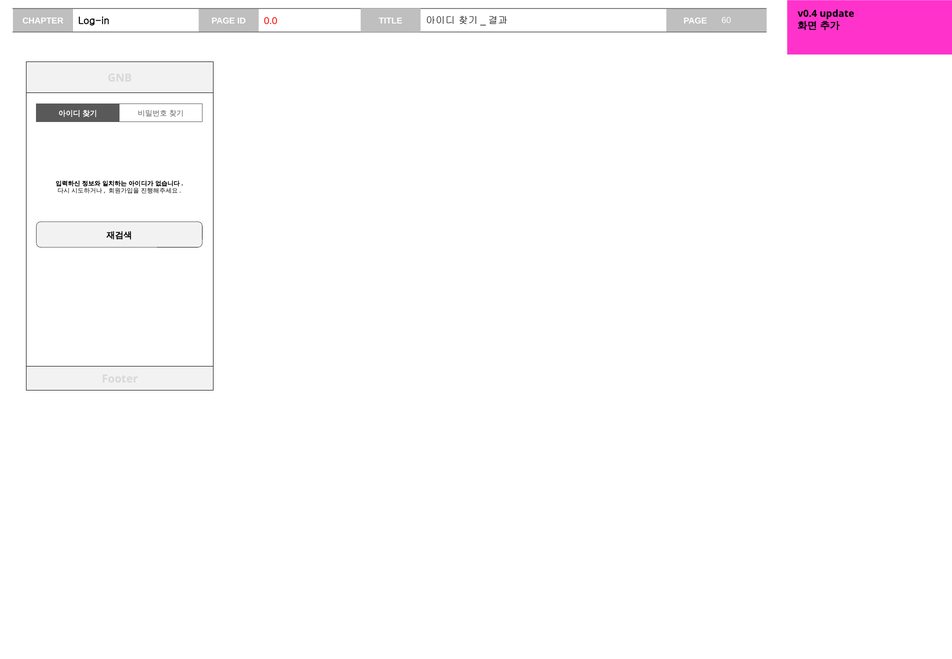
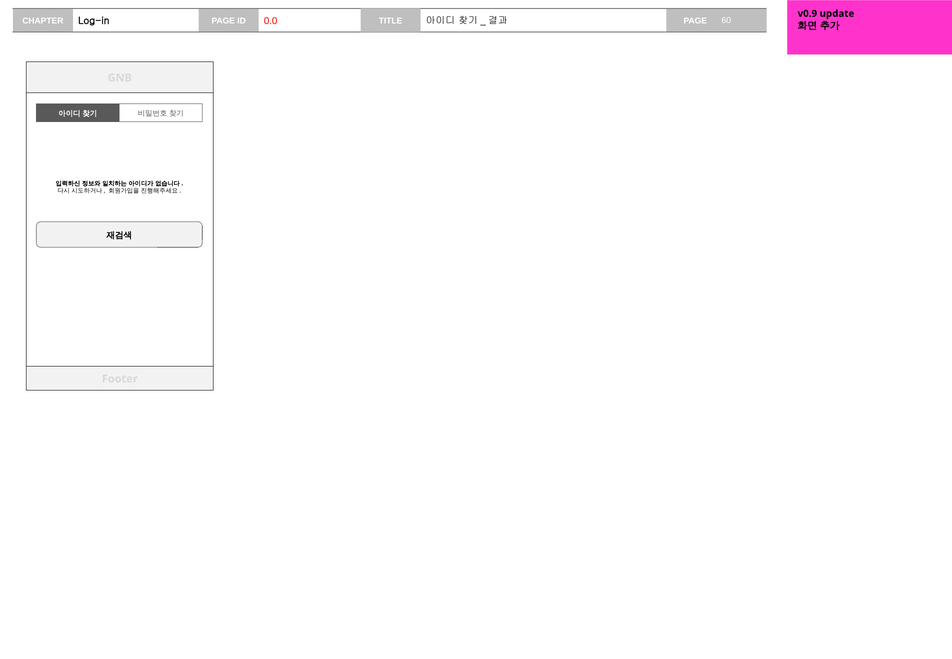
v0.4: v0.4 -> v0.9 (807, 14)
